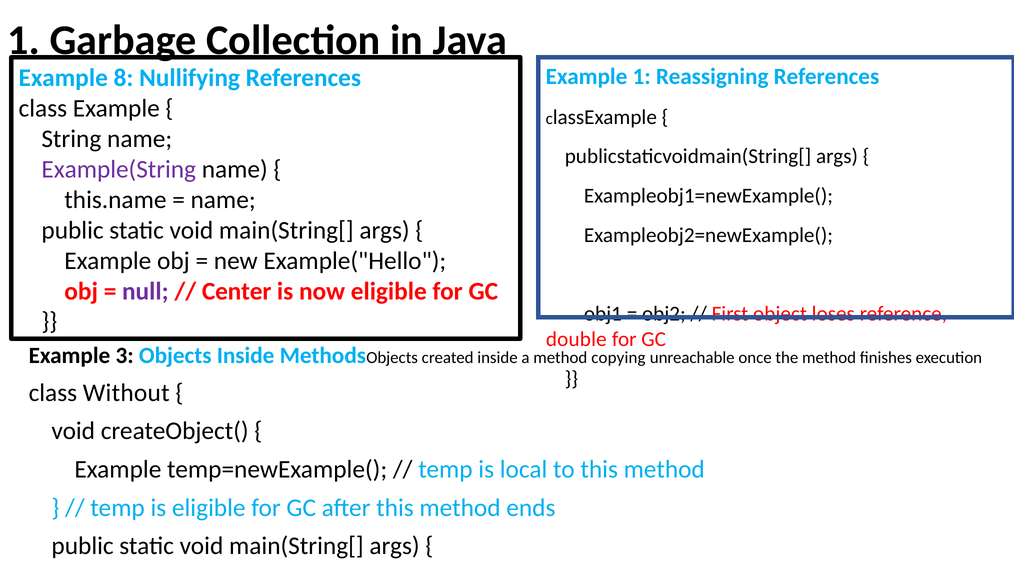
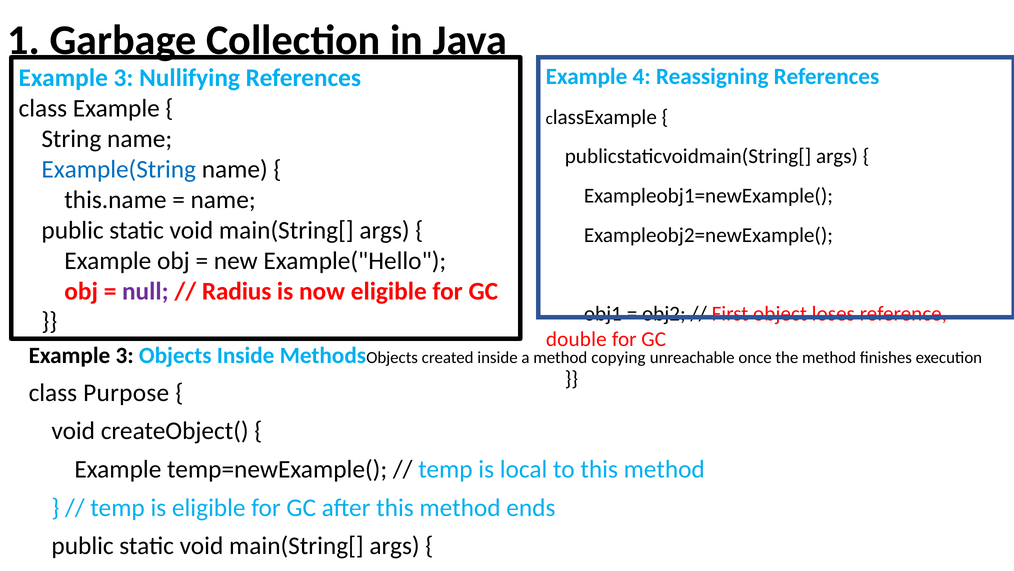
Example 1: 1 -> 4 (642, 76)
8: 8 -> 3 (124, 78)
Example(String colour: purple -> blue (119, 169)
Center: Center -> Radius (237, 291)
Without: Without -> Purpose (126, 392)
